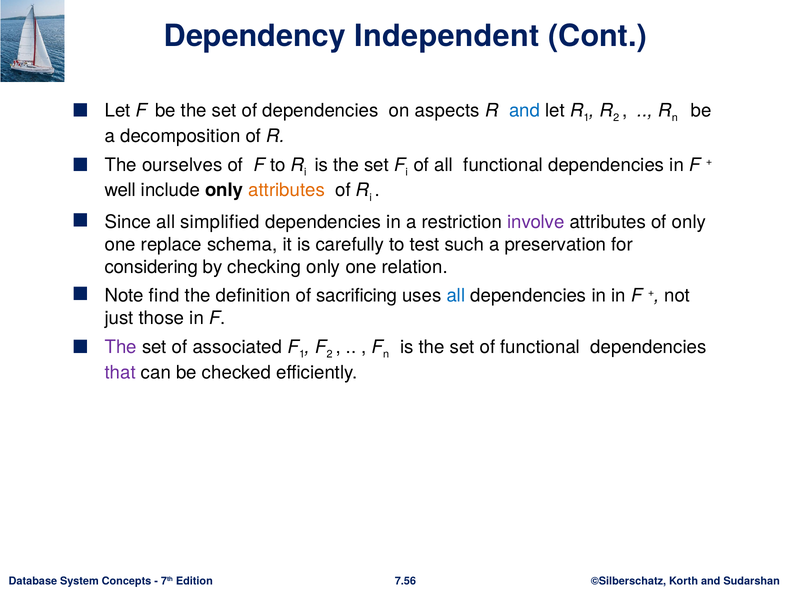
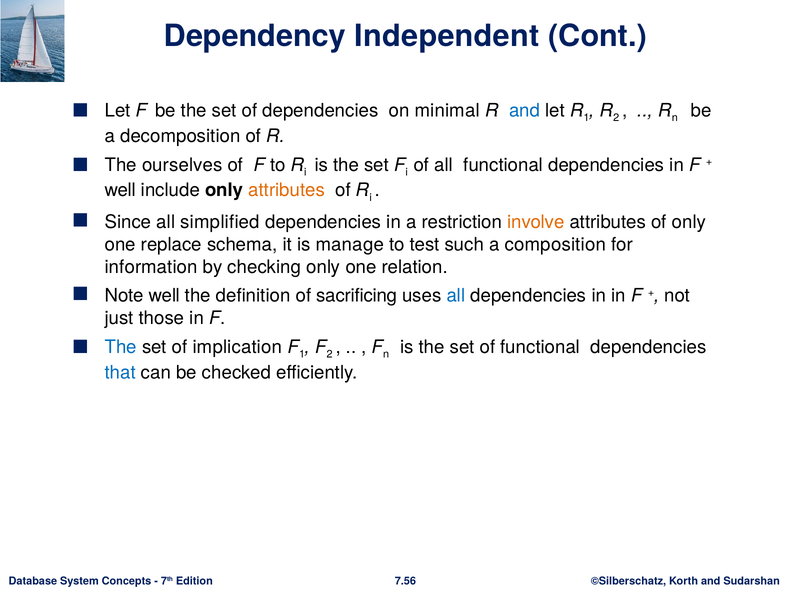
aspects: aspects -> minimal (447, 111)
involve colour: purple -> orange (536, 222)
carefully: carefully -> manage (350, 245)
preservation: preservation -> composition (555, 245)
considering: considering -> information (151, 267)
Note find: find -> well (164, 296)
The colour: purple -> blue (121, 347)
associated: associated -> implication (237, 347)
that colour: purple -> blue (120, 372)
